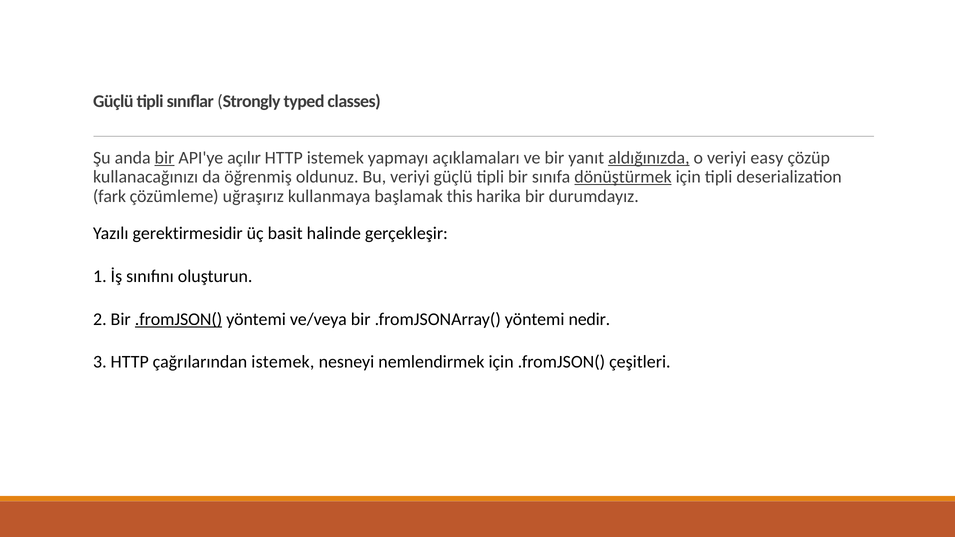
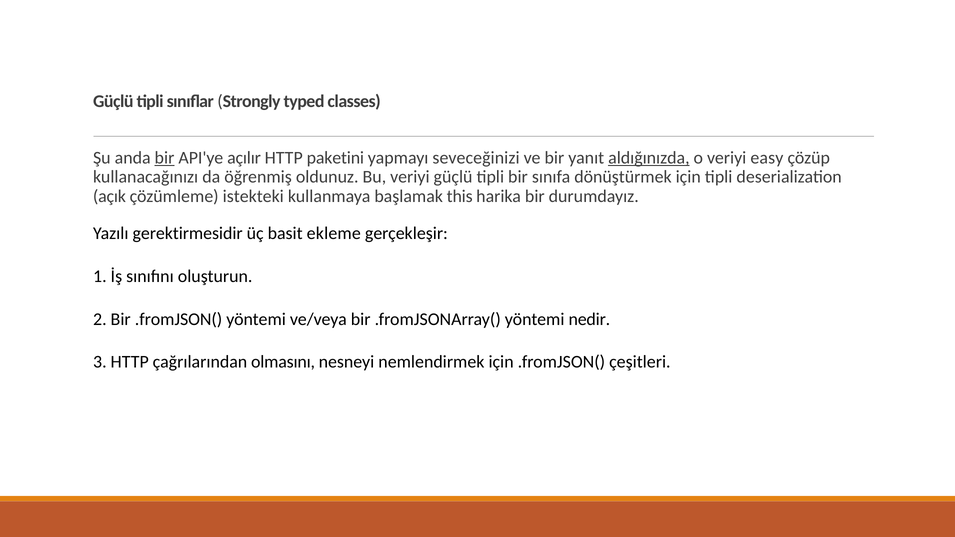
HTTP istemek: istemek -> paketini (335, 158)
açıklamaları: açıklamaları -> seveceğinizi (476, 158)
dönüştürmek underline: present -> none (623, 177)
fark: fark -> açık (109, 196)
uğraşırız: uğraşırız -> istekteki (253, 196)
halinde: halinde -> ekleme (334, 234)
.fromJSON( underline: present -> none (179, 319)
çağrılarından istemek: istemek -> olmasını (283, 362)
